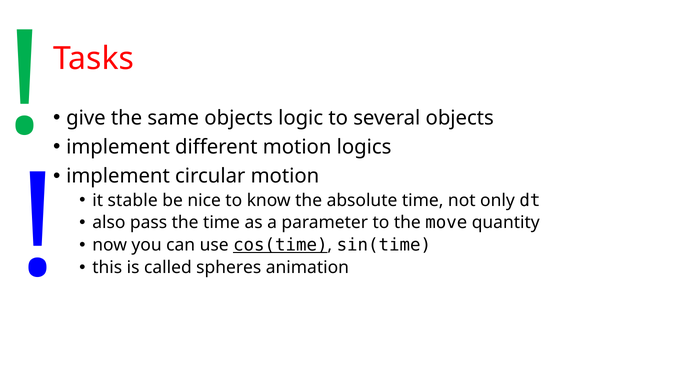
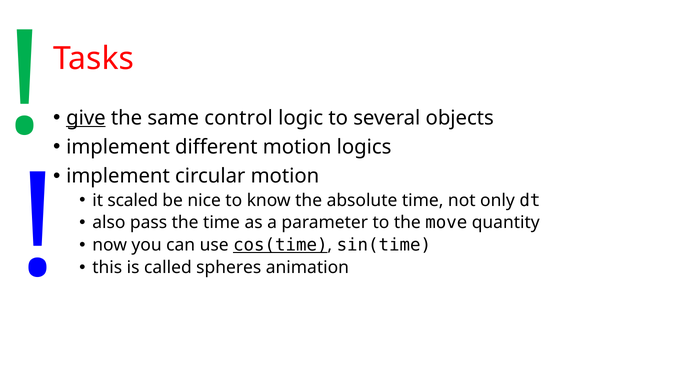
give underline: none -> present (86, 118)
same objects: objects -> control (239, 118)
stable: stable -> scaled (133, 200)
